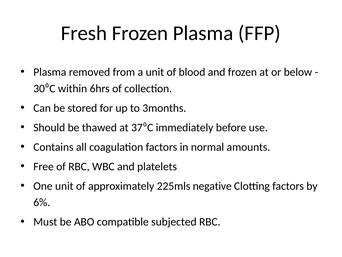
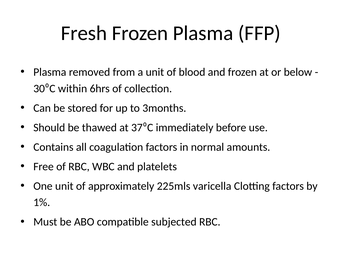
negative: negative -> varicella (212, 186)
6%: 6% -> 1% (42, 202)
